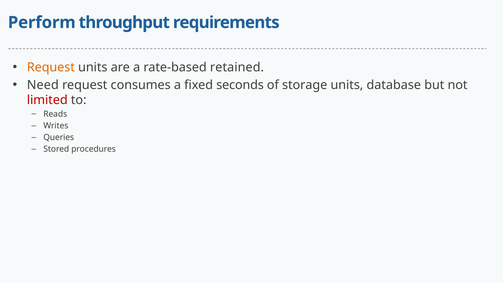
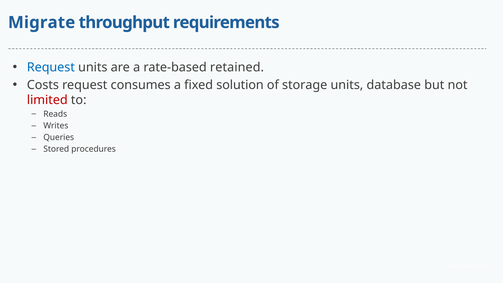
Perform: Perform -> Migrate (42, 22)
Request colour: orange -> blue (51, 67)
Need: Need -> Costs (43, 85)
seconds: seconds -> solution (240, 85)
